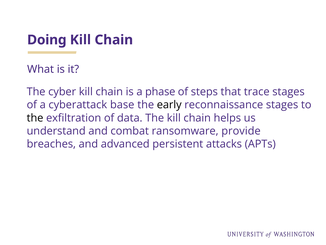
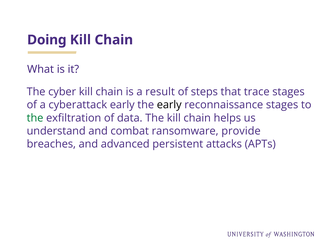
phase: phase -> result (160, 92)
cyberattack base: base -> early (122, 105)
the colour: black -> green (35, 118)
